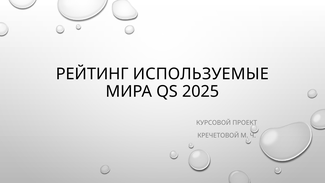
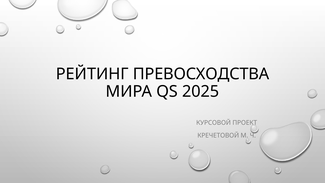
ИСПОЛЬЗУЕМЫЕ: ИСПОЛЬЗУЕМЫЕ -> ПРЕВОСХОДСТВА (201, 74)
